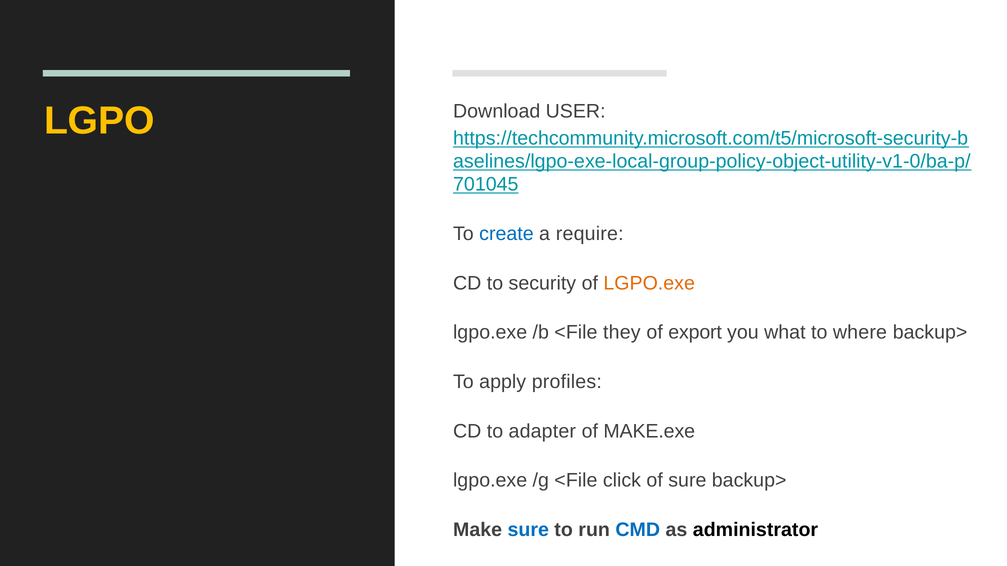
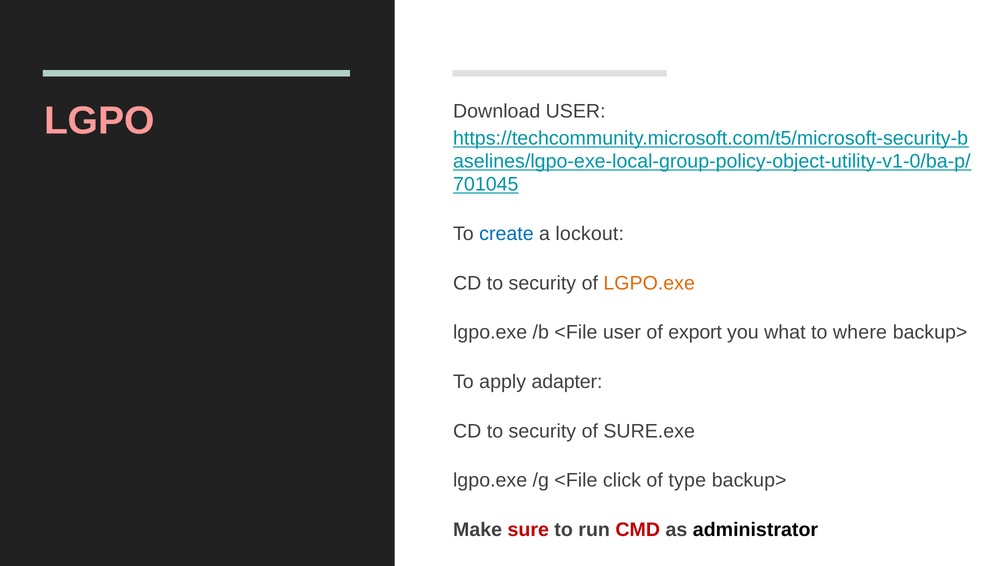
LGPO colour: yellow -> pink (99, 121)
require: require -> lockout (590, 234)
<File they: they -> user (622, 333)
profiles: profiles -> adapter (567, 382)
adapter: adapter -> security (542, 431)
MAKE.exe: MAKE.exe -> SURE.exe (649, 431)
of sure: sure -> type (687, 481)
sure colour: blue -> red (528, 530)
CMD colour: blue -> red (638, 530)
